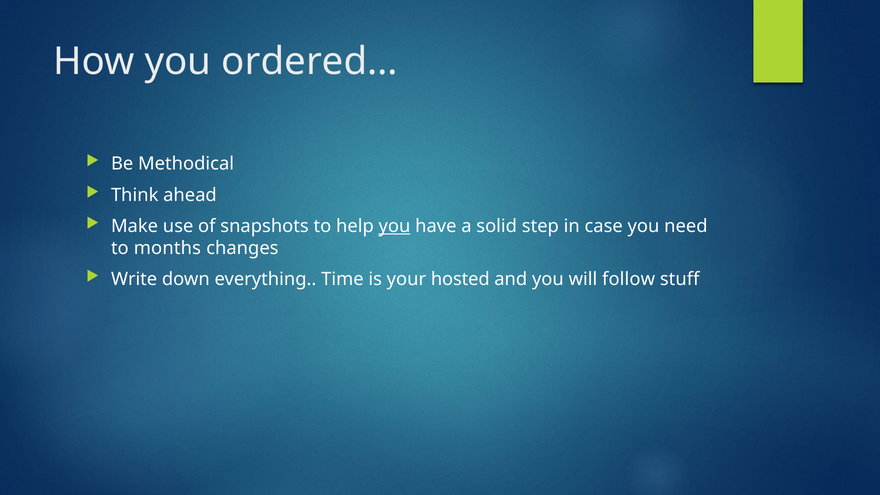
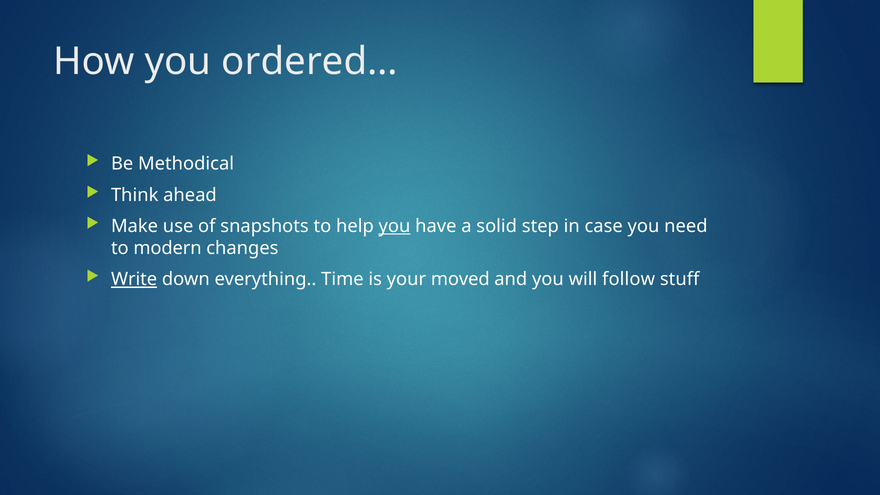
months: months -> modern (168, 248)
Write underline: none -> present (134, 279)
hosted: hosted -> moved (460, 279)
